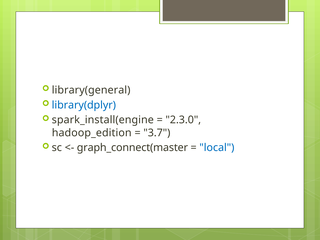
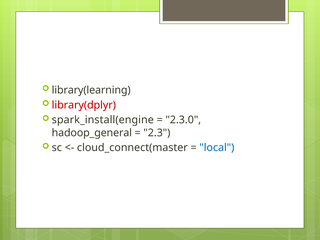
library(general: library(general -> library(learning (91, 90)
library(dplyr colour: blue -> red (84, 105)
hadoop_edition: hadoop_edition -> hadoop_general (92, 133)
3.7: 3.7 -> 2.3 (157, 133)
graph_connect(master: graph_connect(master -> cloud_connect(master (132, 148)
